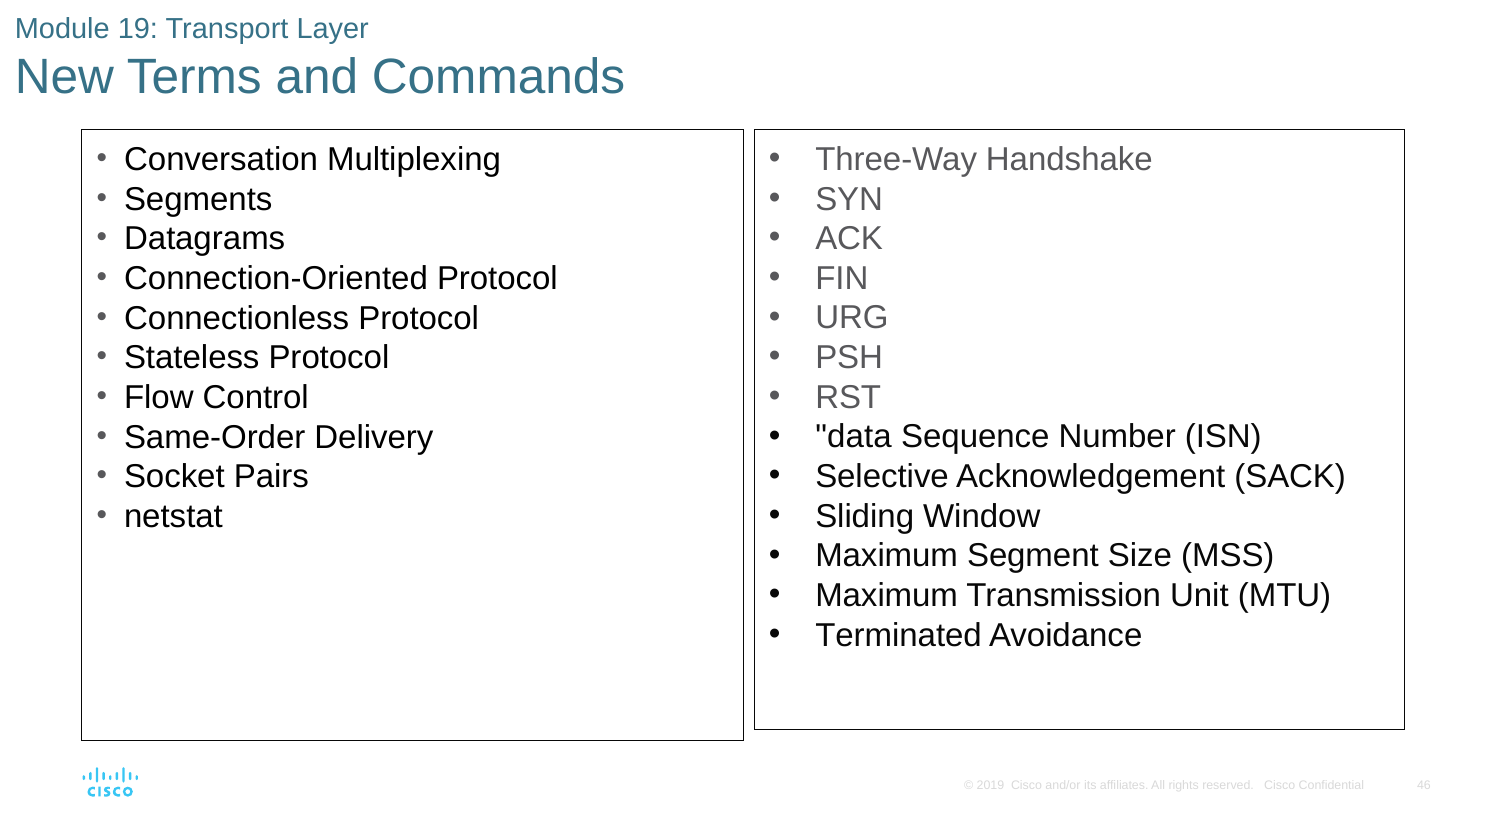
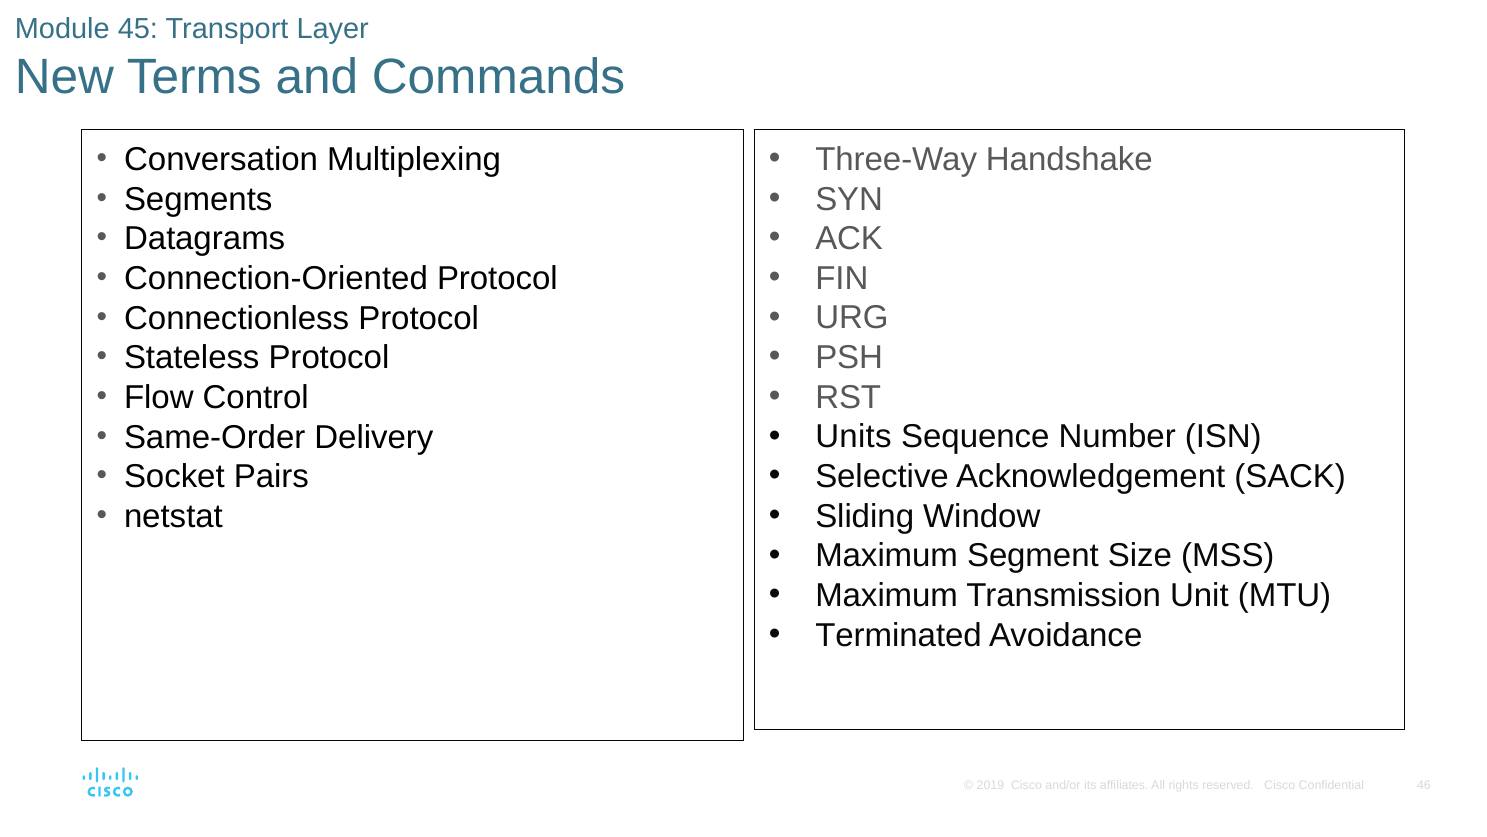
19: 19 -> 45 (138, 29)
ʺdata: ʺdata -> Units (853, 437)
